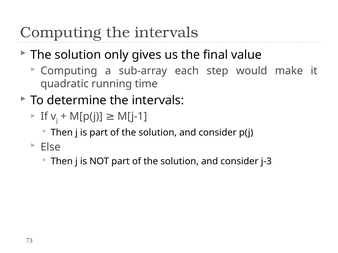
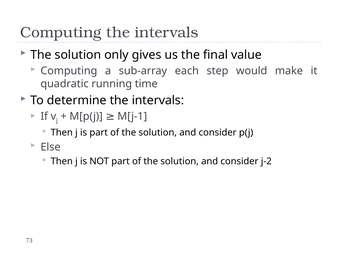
j-3: j-3 -> j-2 (266, 162)
